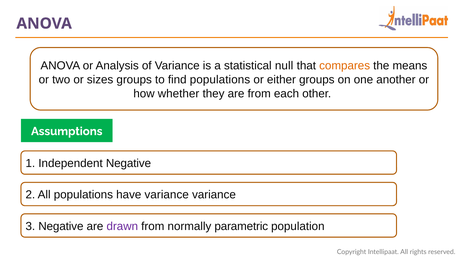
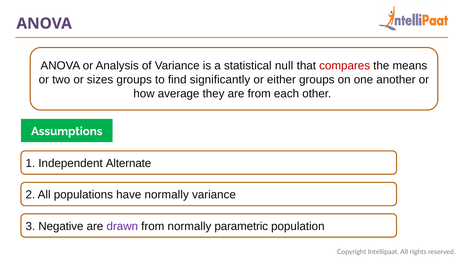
compares colour: orange -> red (345, 66)
find populations: populations -> significantly (220, 79)
whether: whether -> average (179, 93)
Independent Negative: Negative -> Alternate (129, 163)
have variance: variance -> normally (167, 194)
